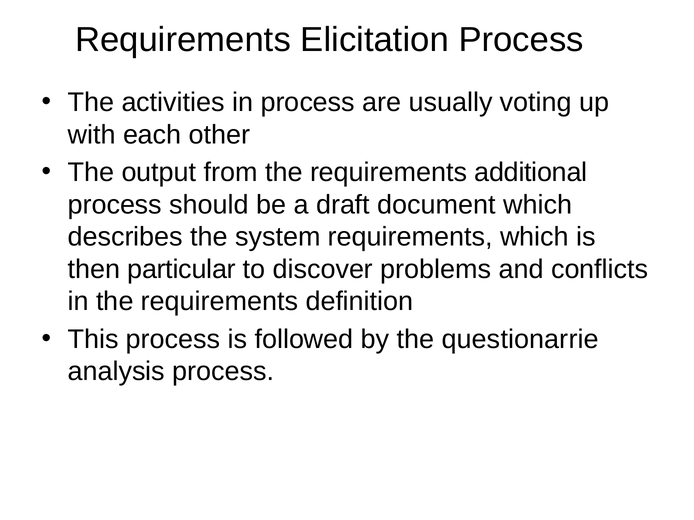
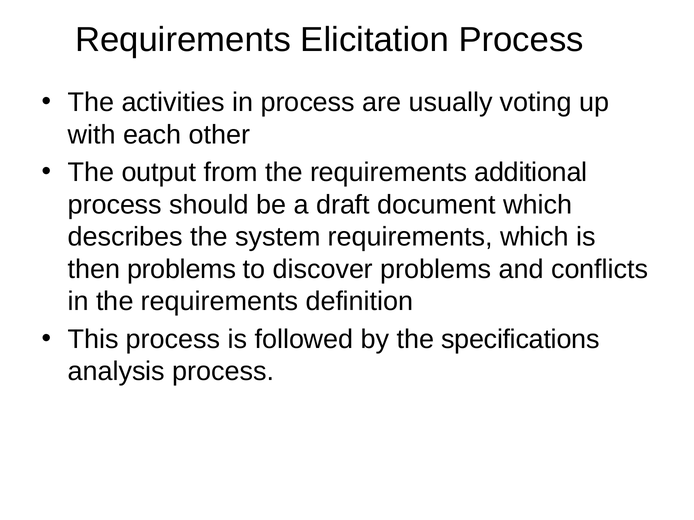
then particular: particular -> problems (182, 269)
questionarrie: questionarrie -> specifications (520, 340)
